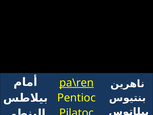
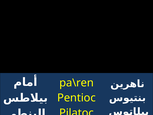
pa\ren underline: present -> none (77, 83)
